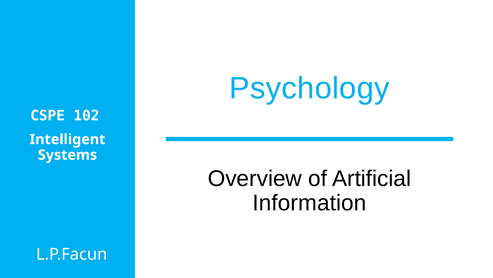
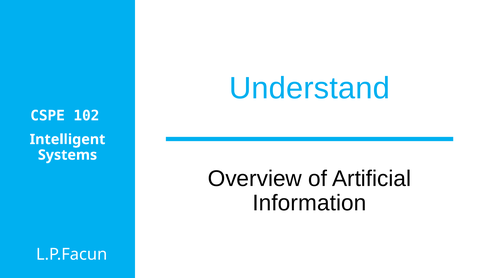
Psychology: Psychology -> Understand (309, 88)
